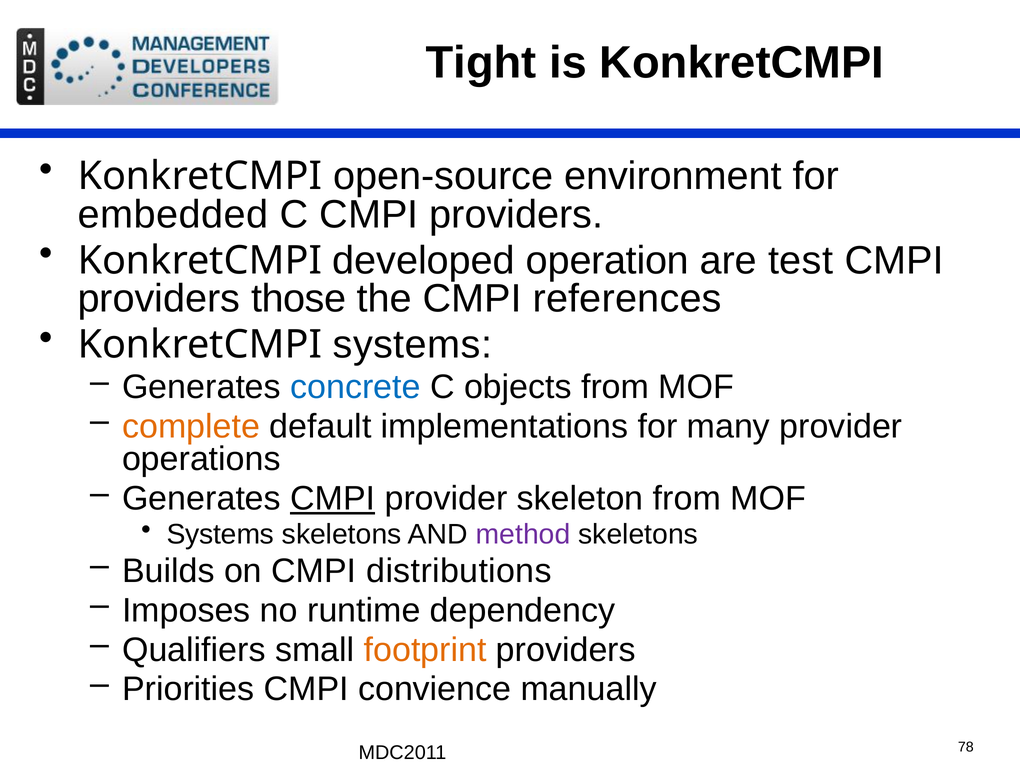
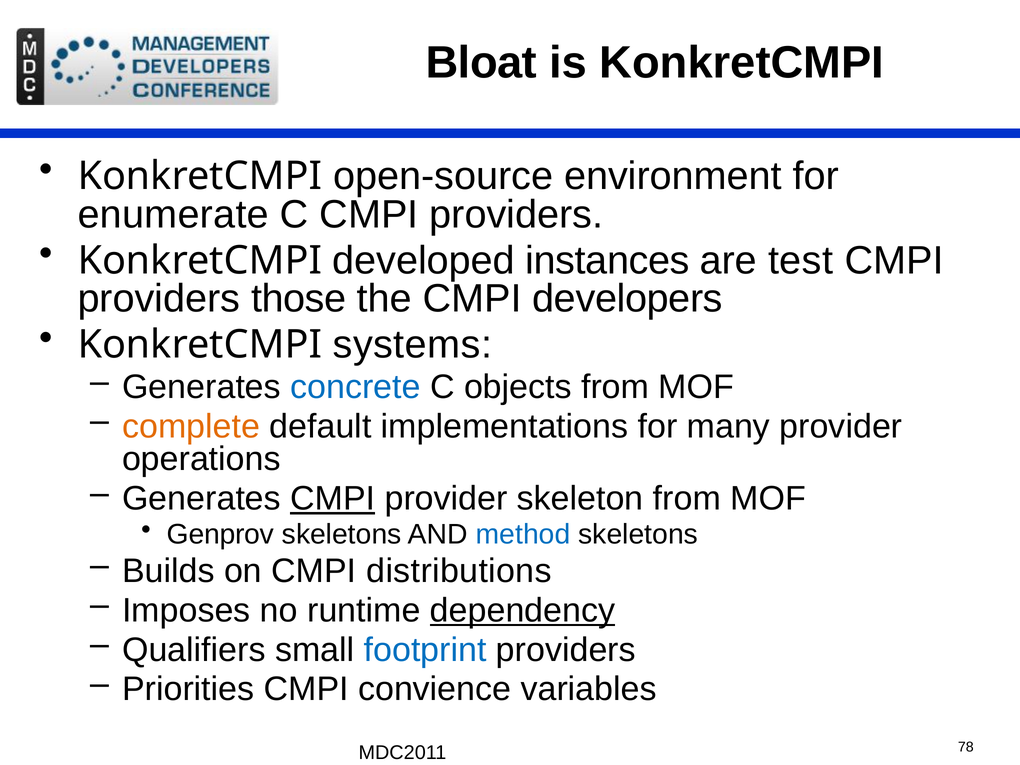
Tight: Tight -> Bloat (481, 63)
embedded: embedded -> enumerate (173, 214)
operation: operation -> instances (608, 261)
references: references -> developers (628, 299)
Systems: Systems -> Genprov (220, 534)
method colour: purple -> blue (523, 534)
dependency underline: none -> present (523, 610)
footprint colour: orange -> blue (425, 650)
manually: manually -> variables (589, 689)
